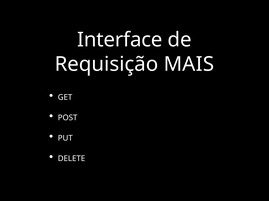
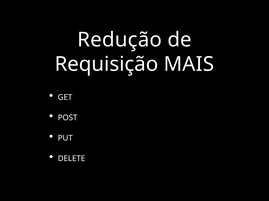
Interface: Interface -> Redução (120, 40)
